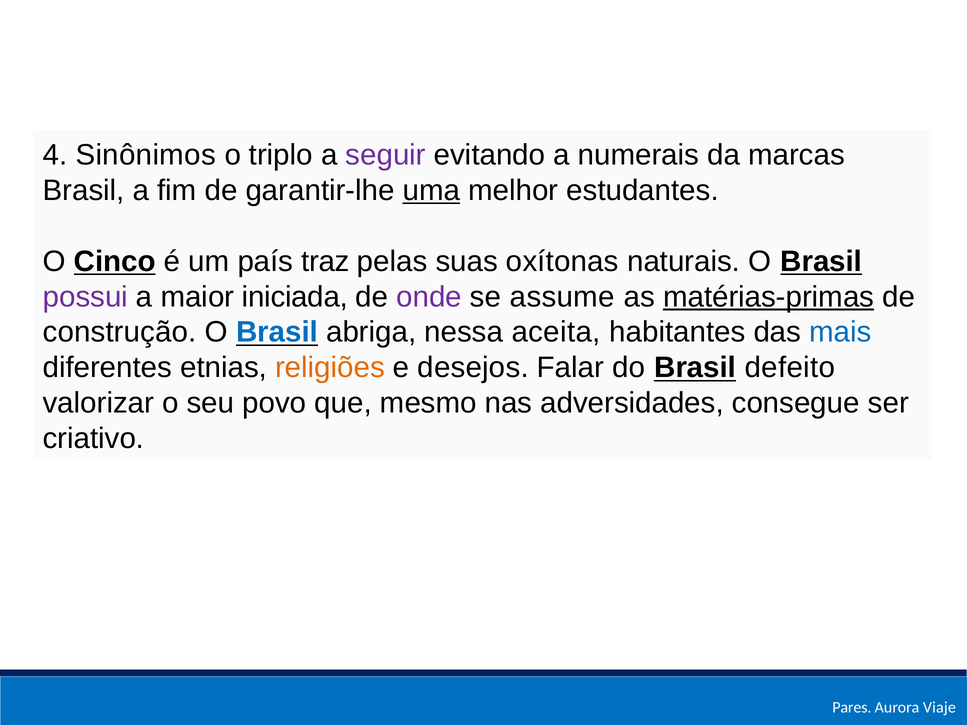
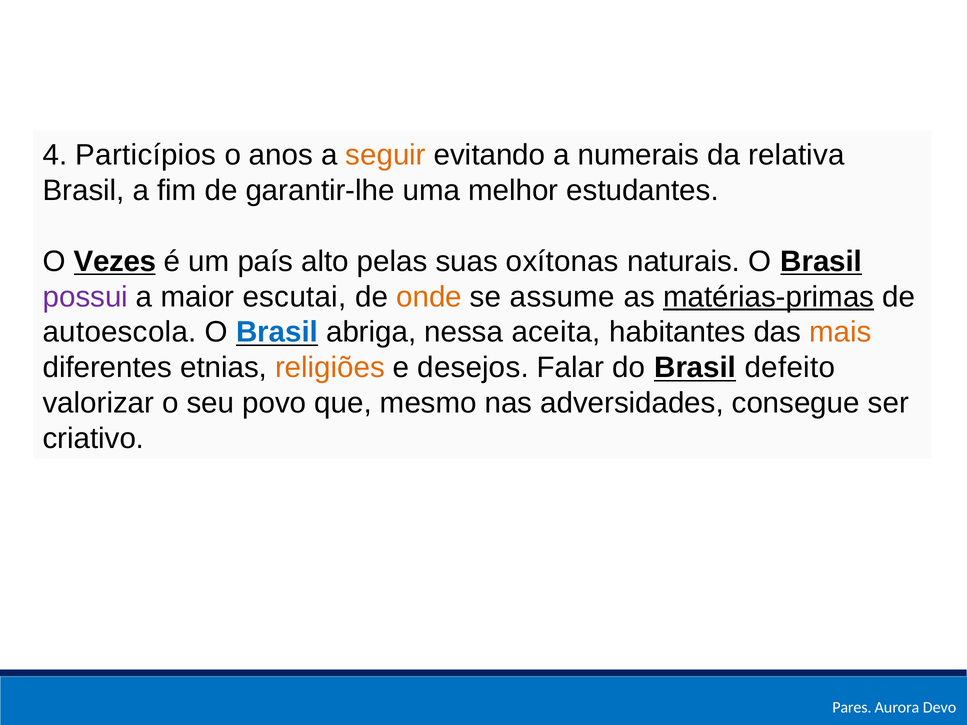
Sinônimos: Sinônimos -> Particípios (146, 155)
triplo: triplo -> anos (281, 155)
seguir colour: purple -> orange (386, 155)
marcas: marcas -> relativa (796, 155)
uma underline: present -> none (431, 191)
O Cinco: Cinco -> Vezes (115, 261)
traz: traz -> alto (325, 261)
iniciada: iniciada -> escutai (295, 297)
onde colour: purple -> orange (429, 297)
construção: construção -> autoescola (120, 332)
mais colour: blue -> orange (840, 332)
Viaje: Viaje -> Devo (940, 708)
